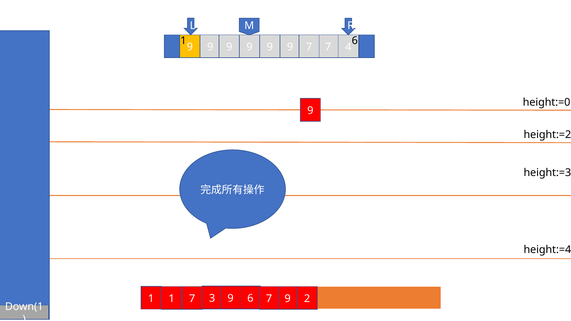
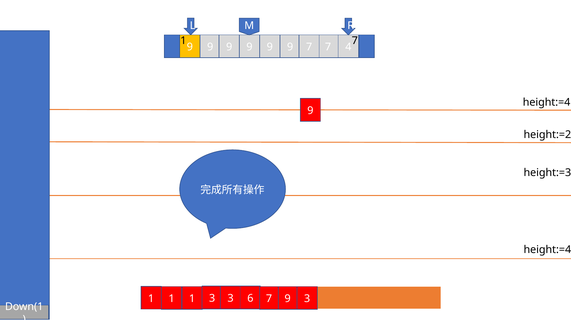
1 6: 6 -> 7 (355, 41)
height:=0: height:=0 -> height:=4 (547, 102)
1 1 7: 7 -> 1 (192, 299)
3 9: 9 -> 3 (230, 299)
9 2: 2 -> 3 (307, 299)
